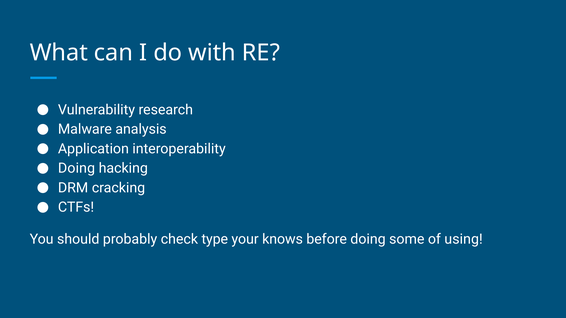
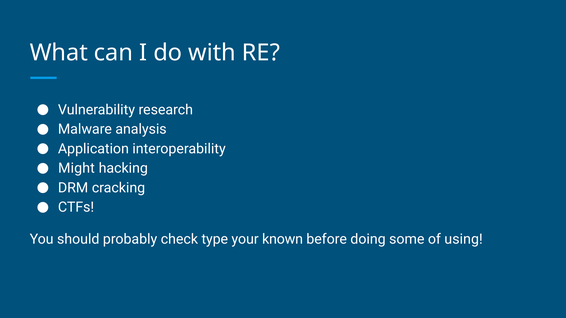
Doing: Doing -> Might (77, 168)
knows: knows -> known (283, 240)
